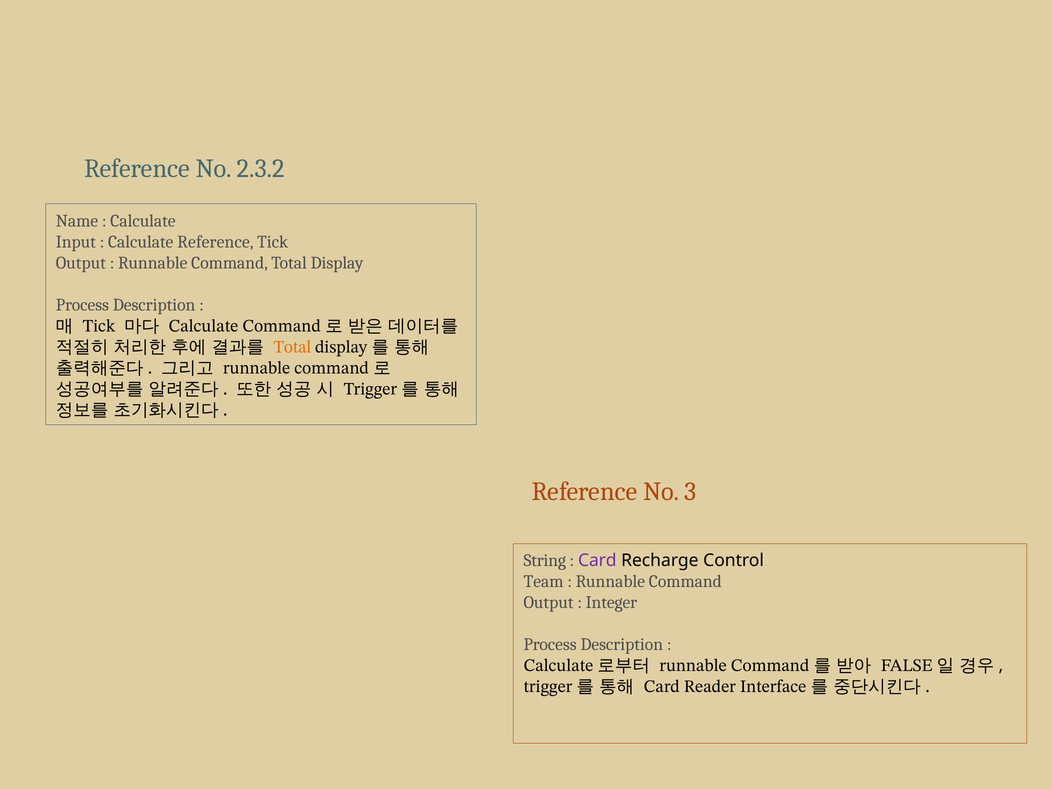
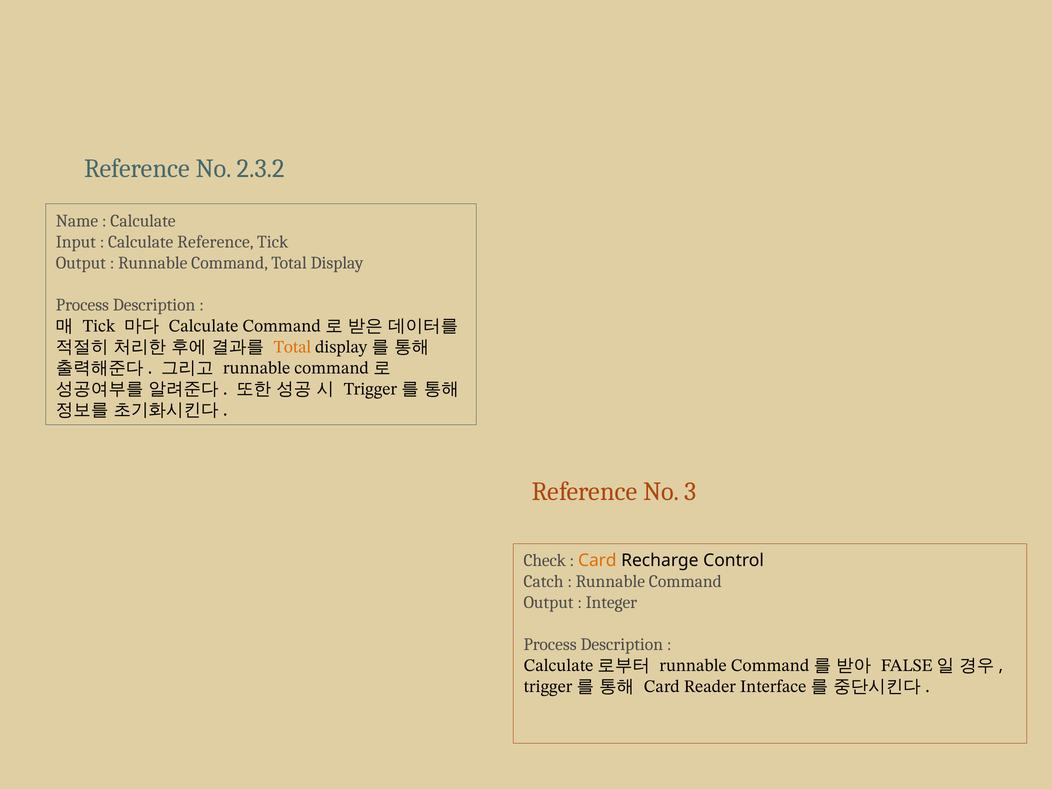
String: String -> Check (545, 560)
Card colour: purple -> orange (597, 560)
Team: Team -> Catch (544, 582)
